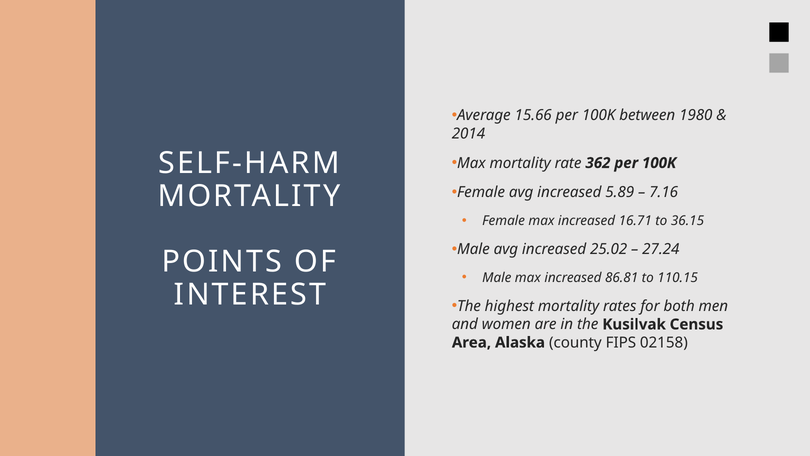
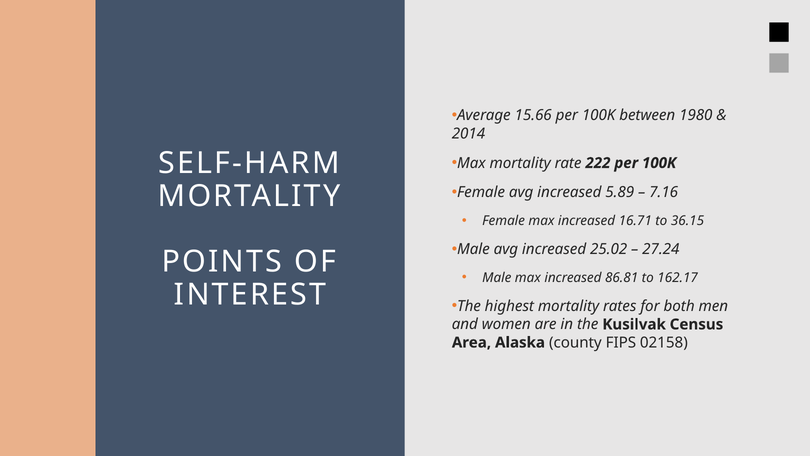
362: 362 -> 222 (598, 163)
110.15: 110.15 -> 162.17 (678, 277)
